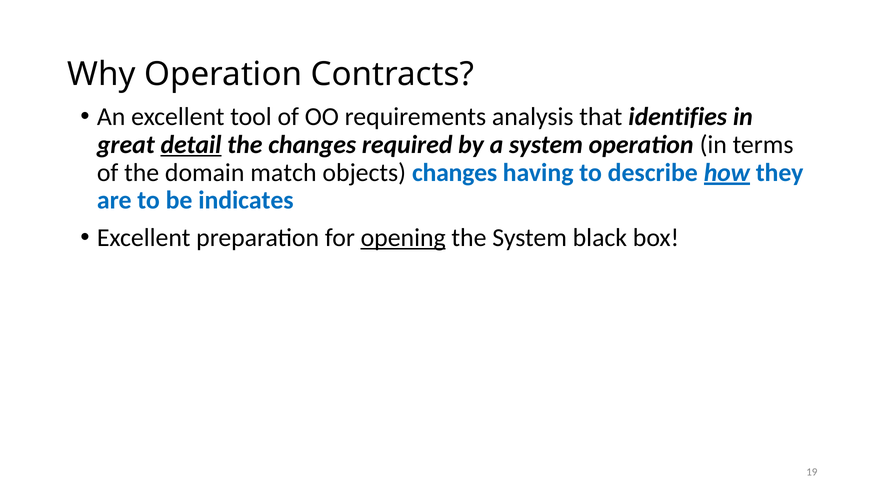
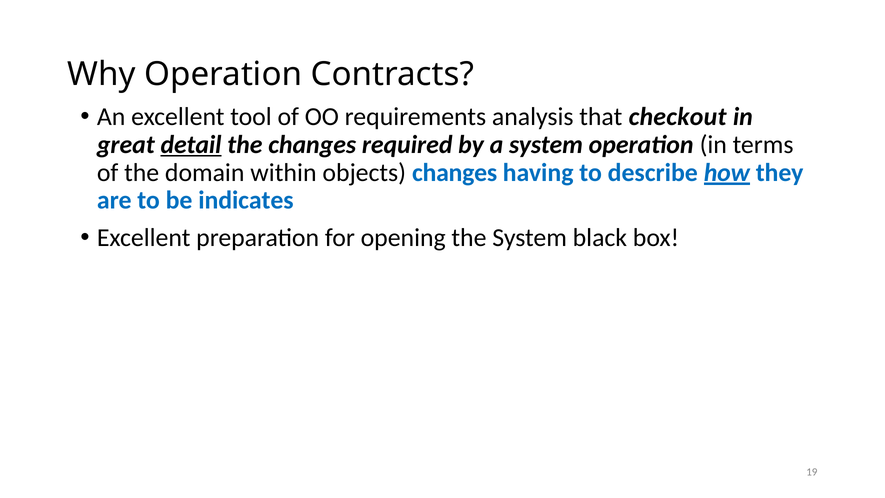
identifies: identifies -> checkout (678, 117)
match: match -> within (283, 172)
opening underline: present -> none (403, 237)
